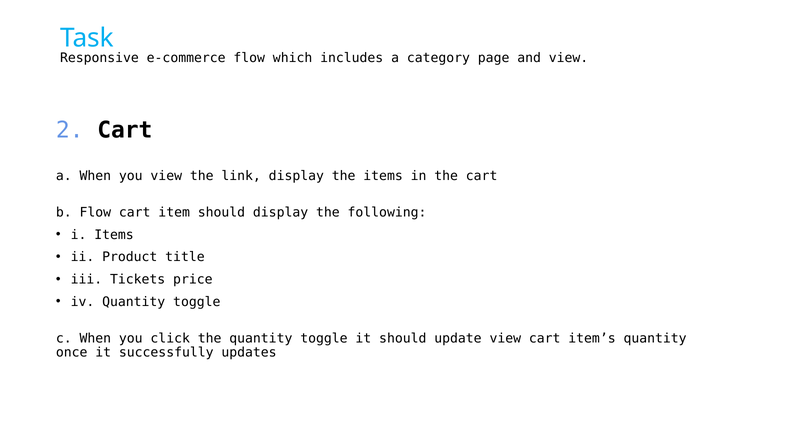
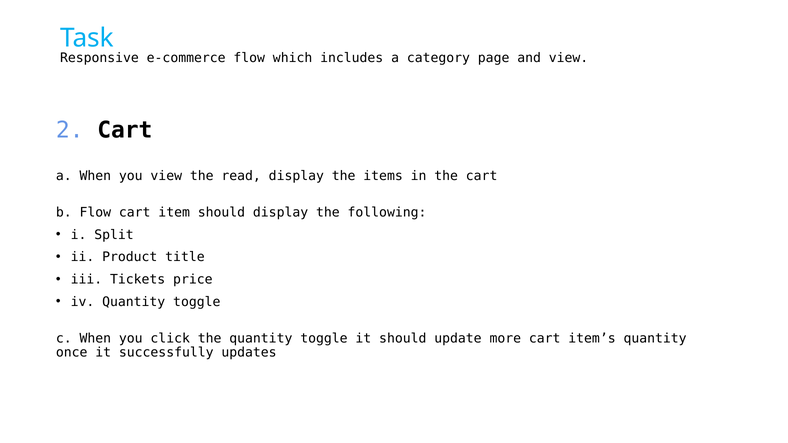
link: link -> read (241, 176)
i Items: Items -> Split (114, 235)
update view: view -> more (505, 338)
